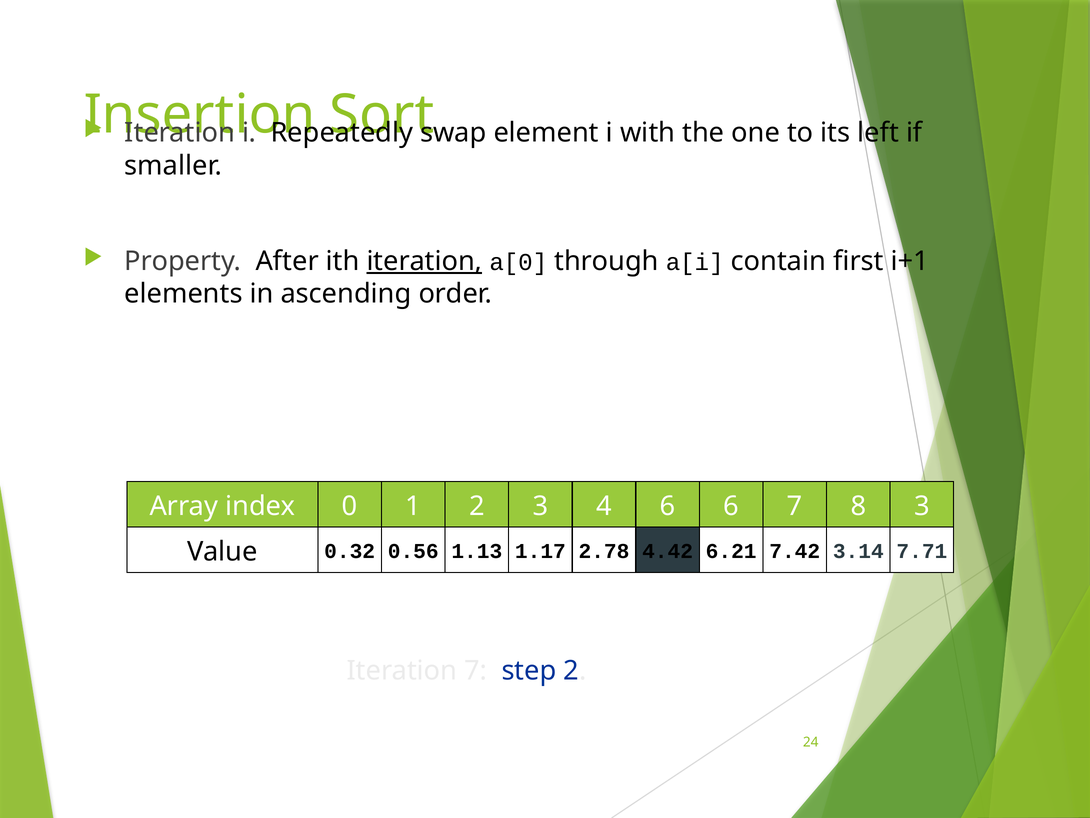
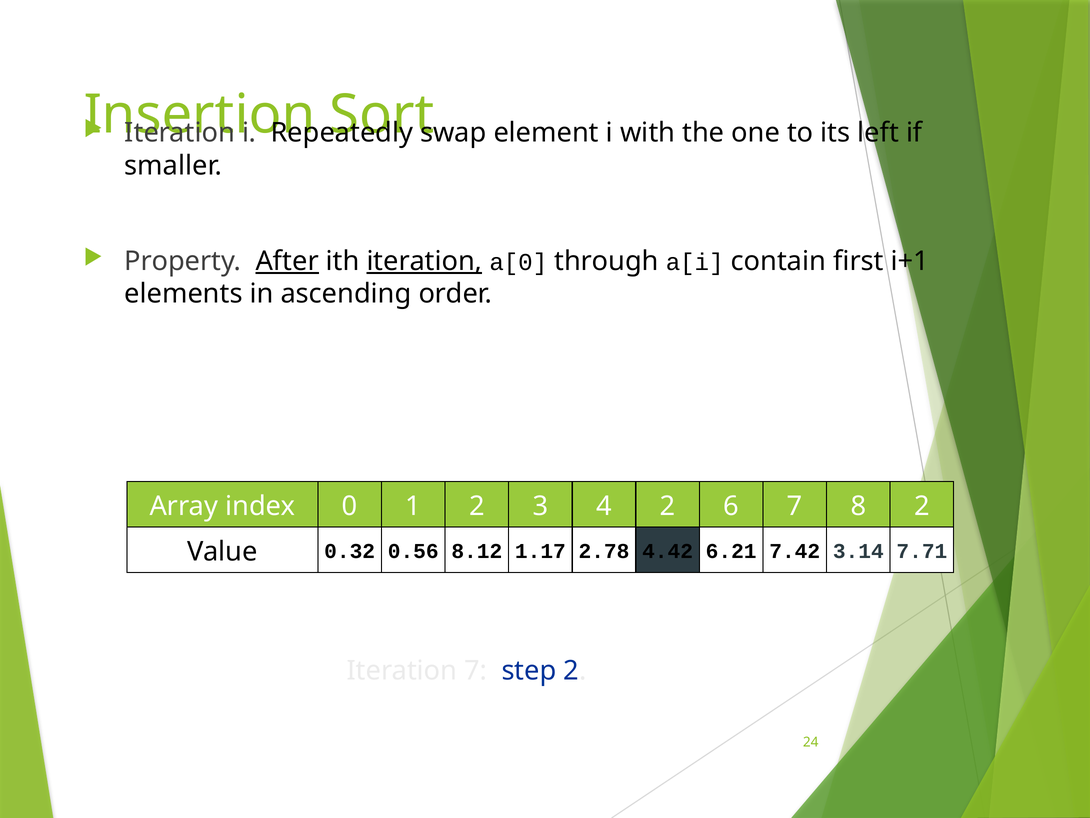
After underline: none -> present (287, 261)
4 6: 6 -> 2 (668, 506)
8 3: 3 -> 2 (922, 506)
1.13: 1.13 -> 8.12 (477, 551)
